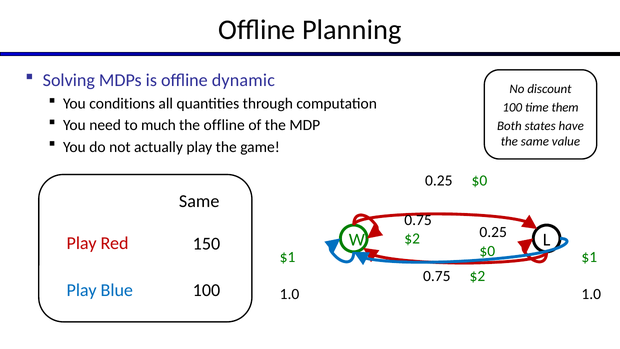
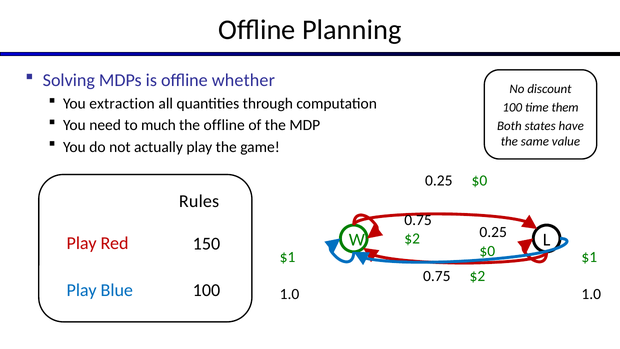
dynamic: dynamic -> whether (243, 80)
conditions: conditions -> extraction (122, 103)
Same: Same -> Rules (199, 201)
